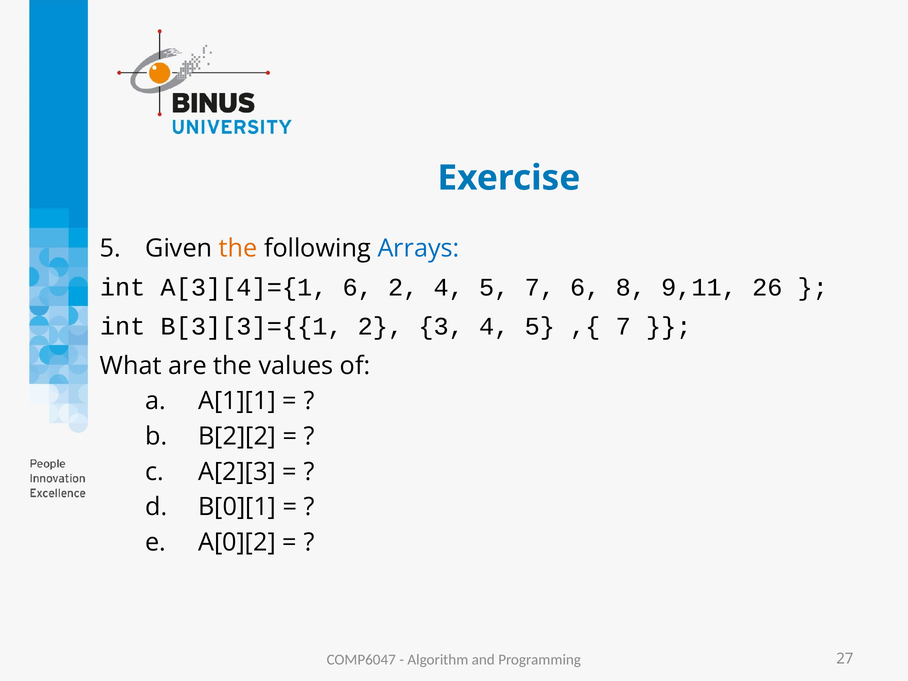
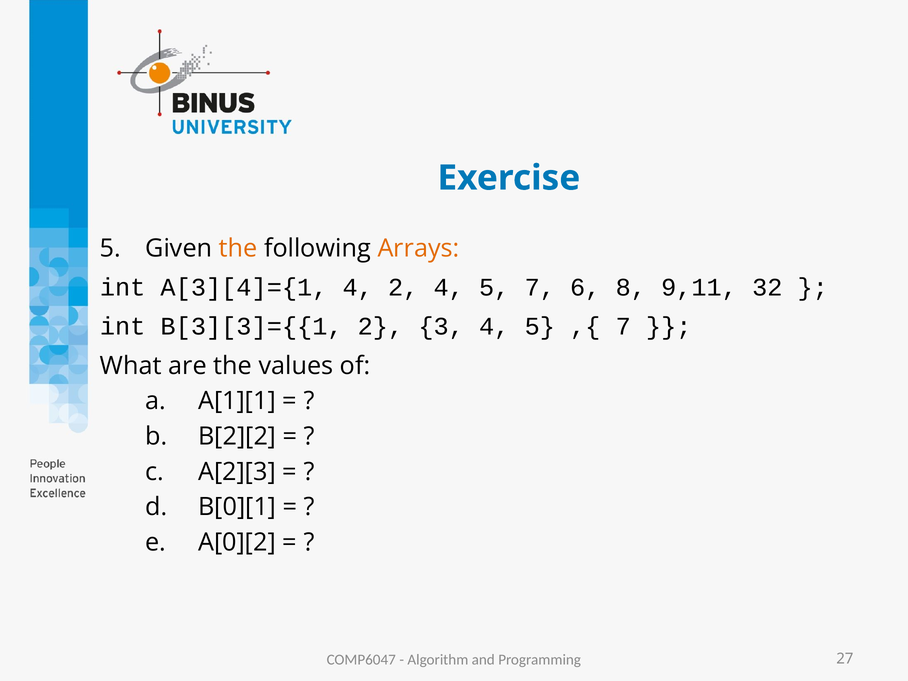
Arrays colour: blue -> orange (418, 248)
A[3][4]={1 6: 6 -> 4 (358, 288)
26: 26 -> 32 (767, 288)
